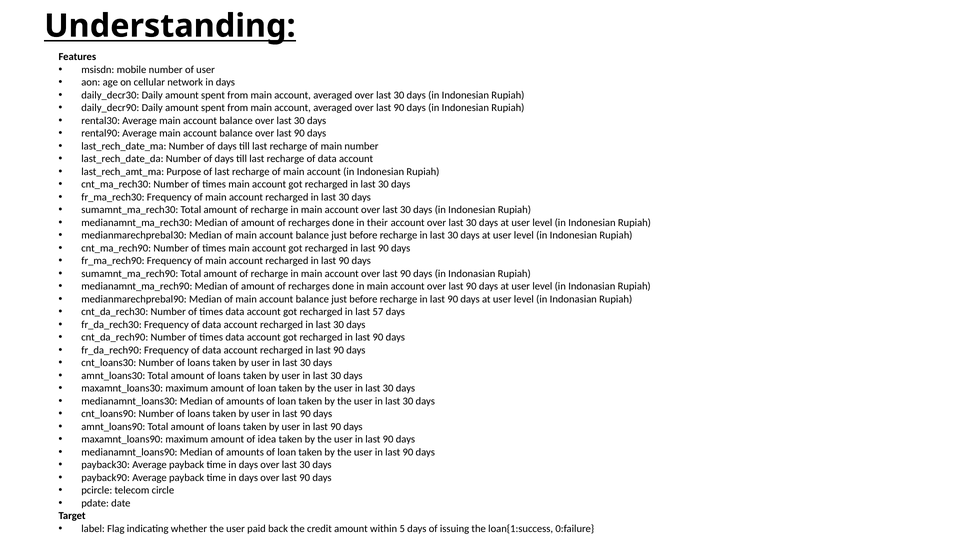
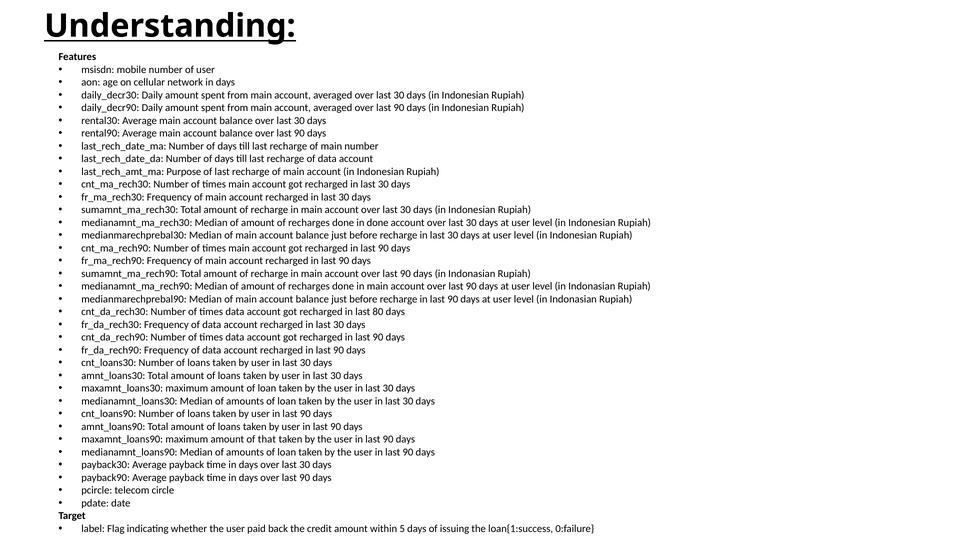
in their: their -> done (378, 223)
57: 57 -> 80 (378, 312)
idea: idea -> that (267, 439)
